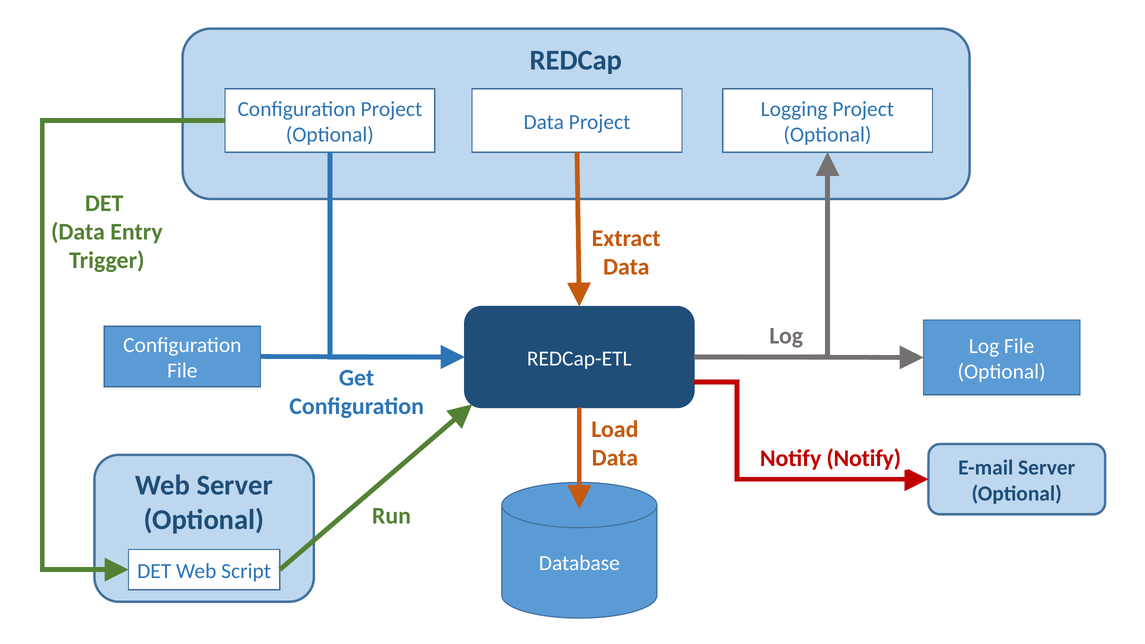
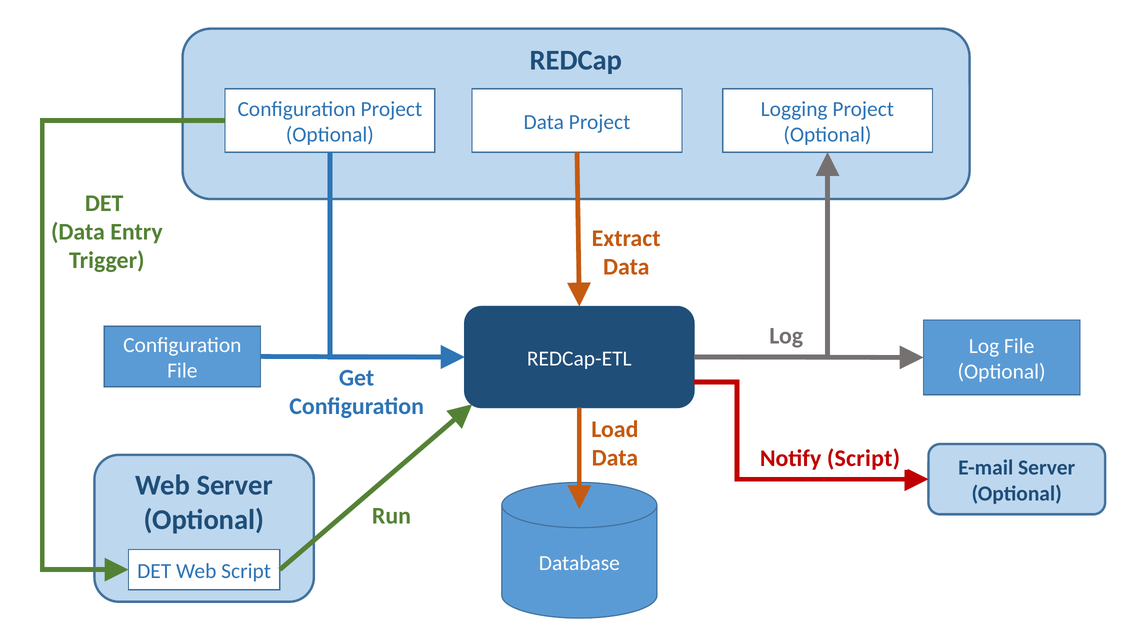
Notify Notify: Notify -> Script (864, 458)
